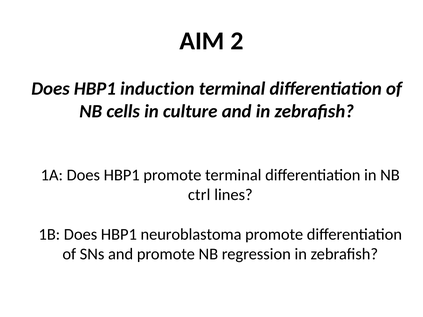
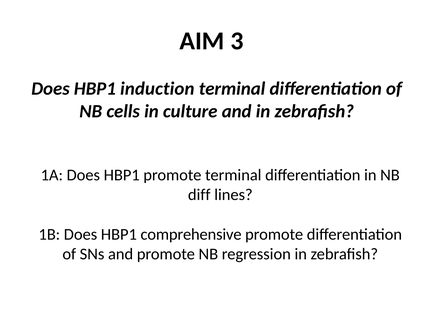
2: 2 -> 3 (237, 41)
ctrl: ctrl -> diff (199, 195)
neuroblastoma: neuroblastoma -> comprehensive (191, 234)
